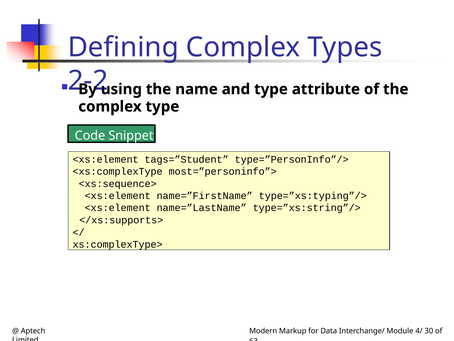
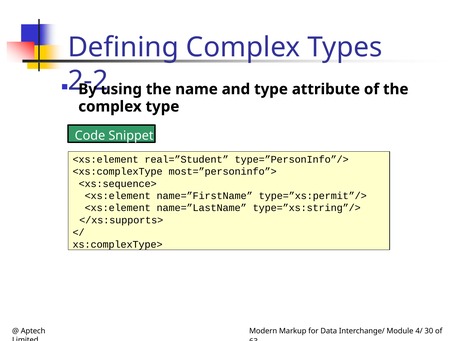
tags=”Student: tags=”Student -> real=”Student (187, 159)
type=”xs:typing”/>: type=”xs:typing”/> -> type=”xs:permit”/> (313, 196)
